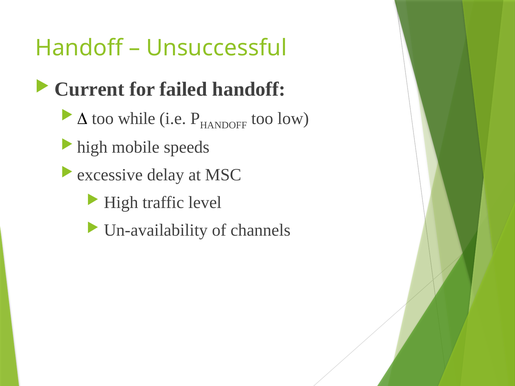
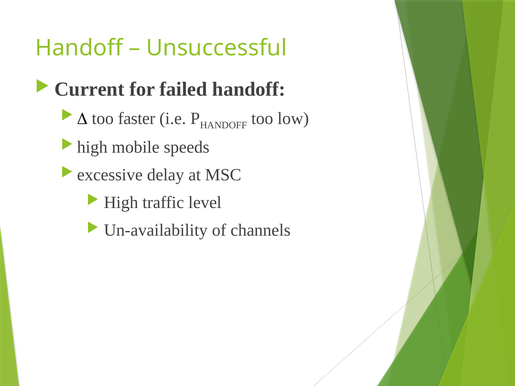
while: while -> faster (137, 119)
